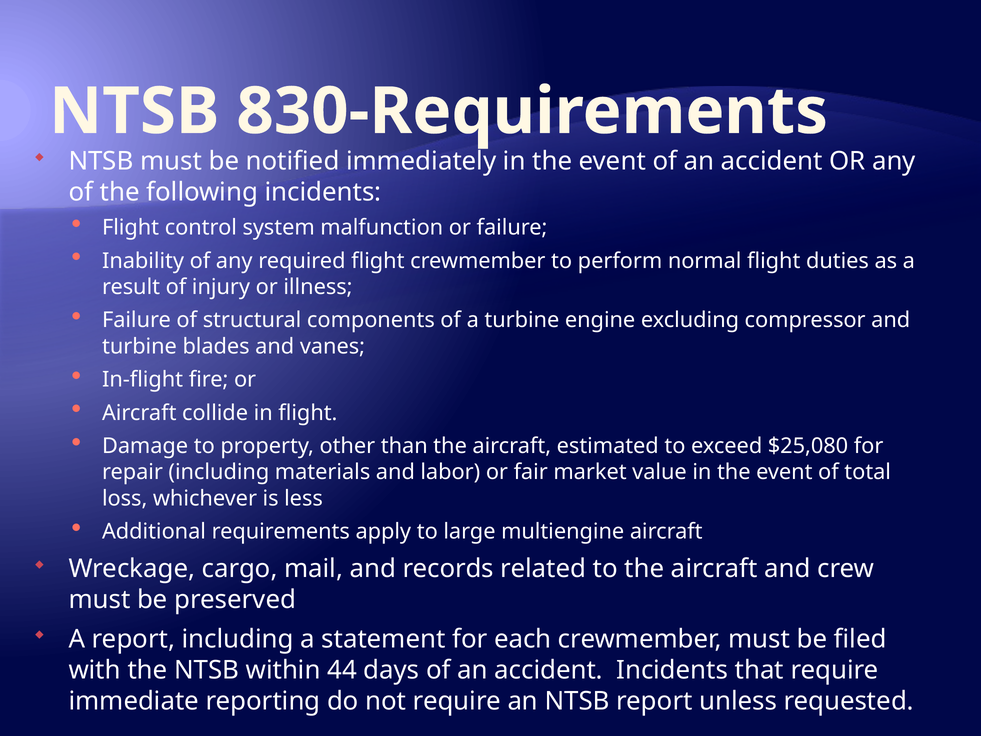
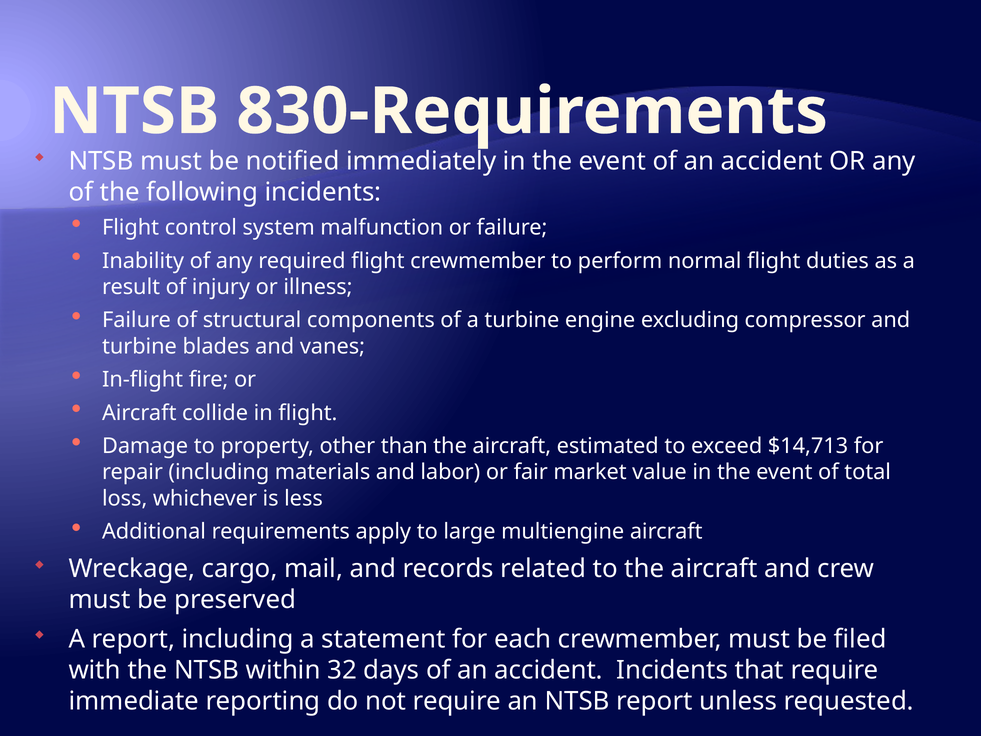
$25,080: $25,080 -> $14,713 (808, 446)
44: 44 -> 32 (342, 670)
